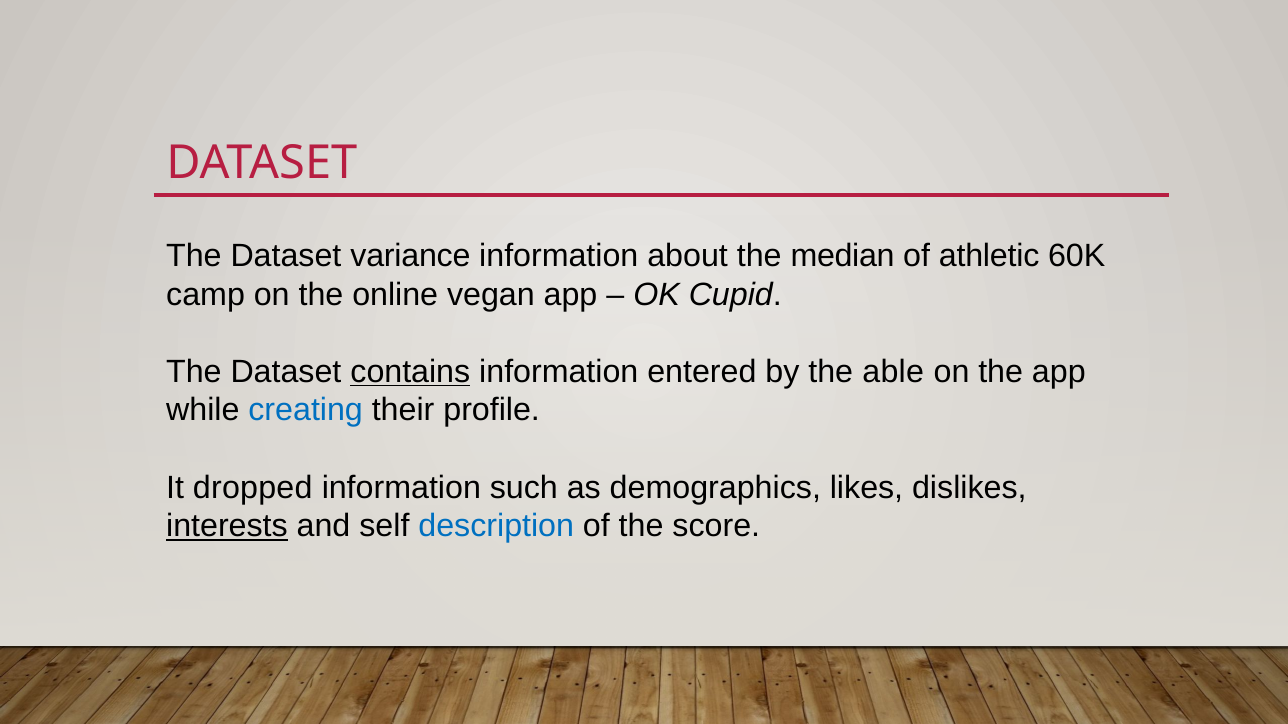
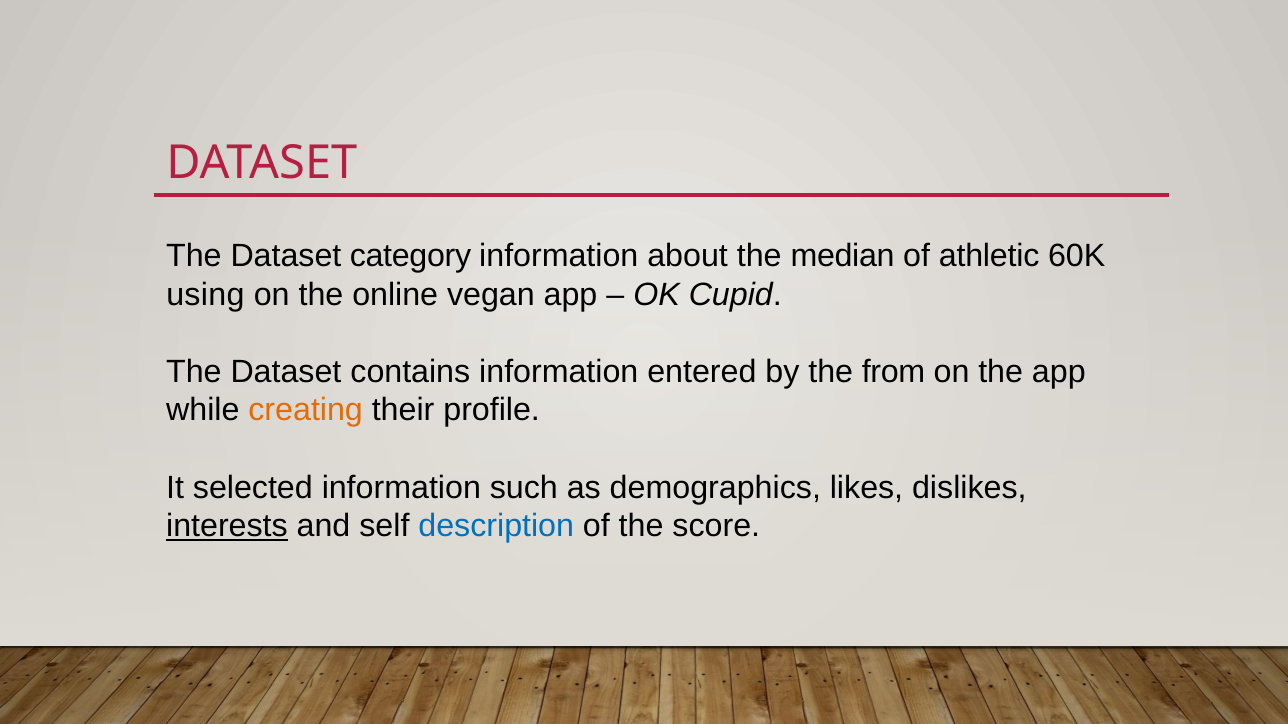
variance: variance -> category (410, 256)
camp: camp -> using (205, 295)
contains underline: present -> none (410, 372)
able: able -> from (894, 372)
creating colour: blue -> orange (306, 411)
dropped: dropped -> selected (253, 488)
